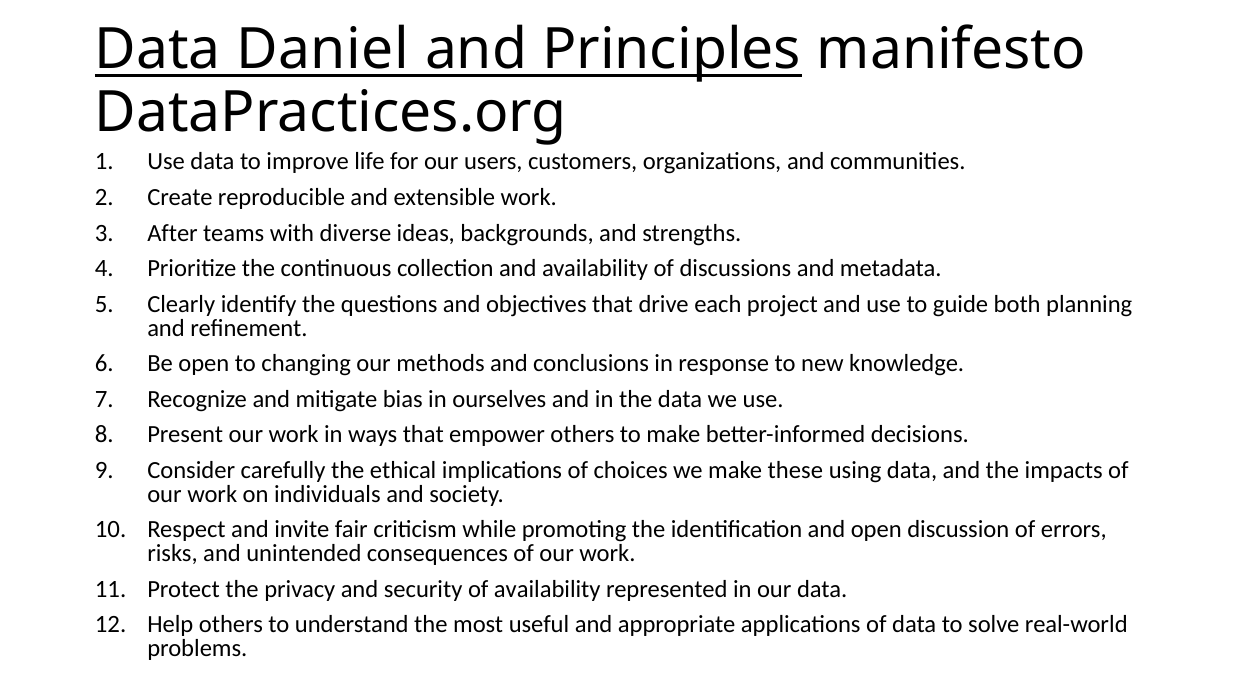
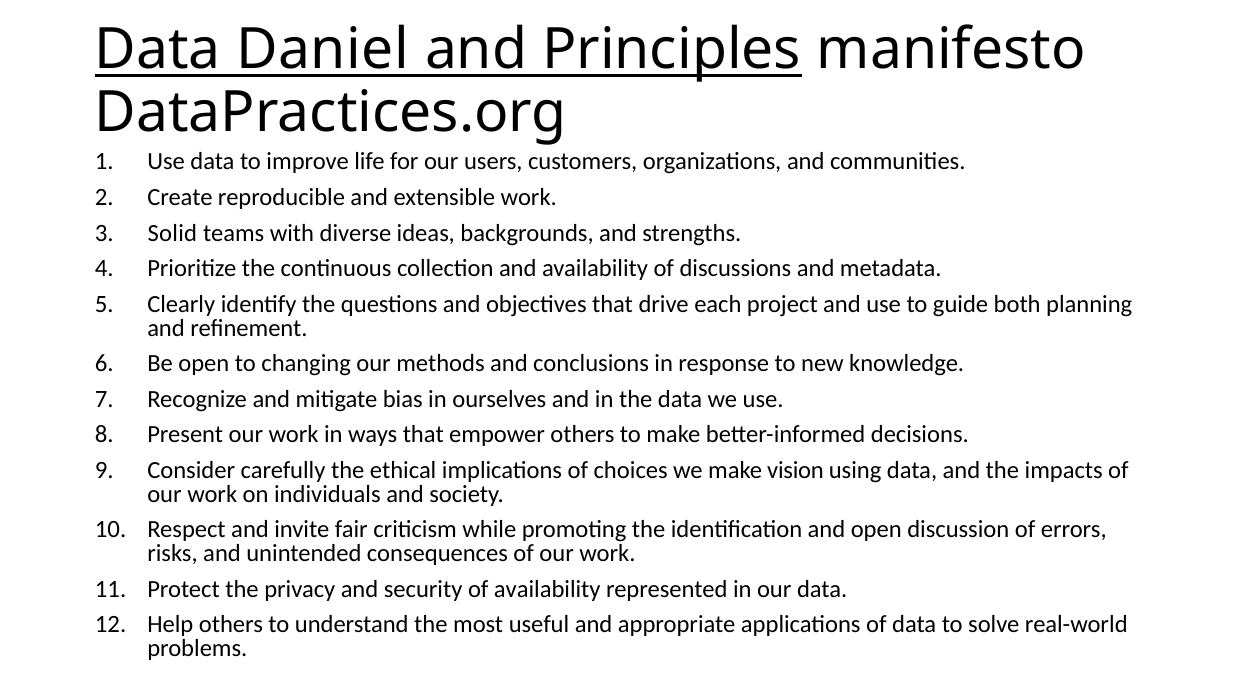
After: After -> Solid (172, 233)
these: these -> vision (796, 470)
